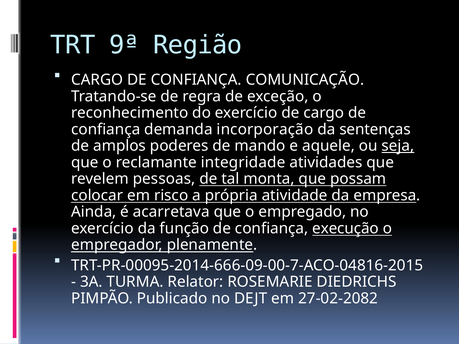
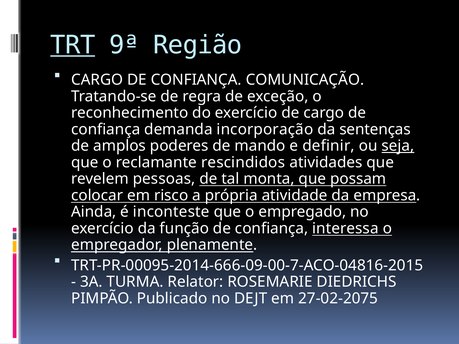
TRT underline: none -> present (73, 45)
aquele: aquele -> definir (329, 146)
integridade: integridade -> rescindidos (243, 162)
acarretava: acarretava -> inconteste (171, 212)
execução: execução -> interessa (345, 228)
27-02-2082: 27-02-2082 -> 27-02-2075 (338, 299)
